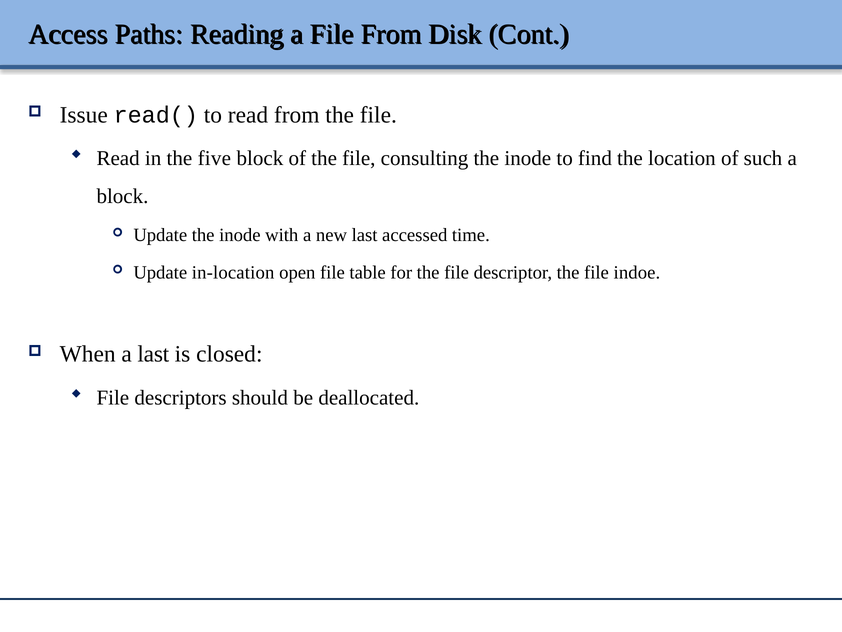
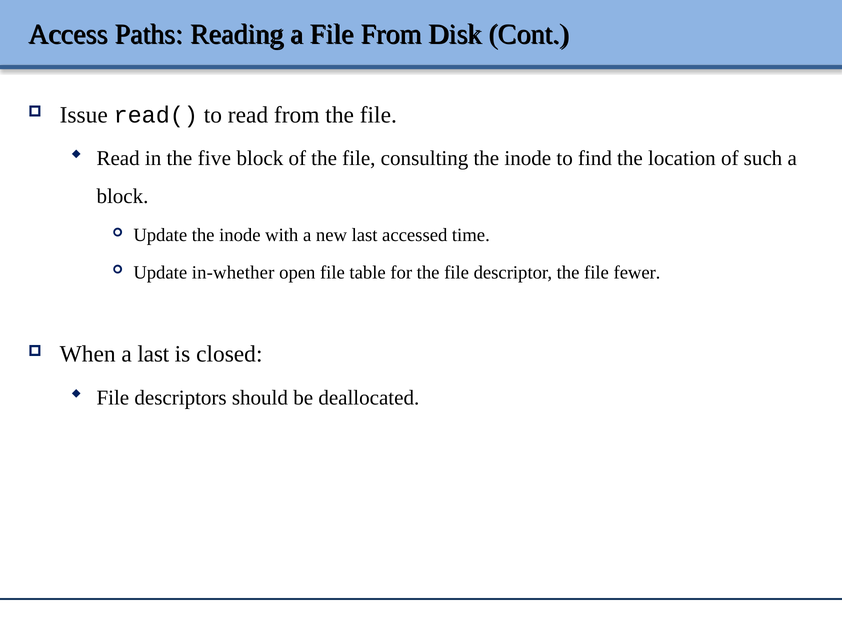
in-location: in-location -> in-whether (233, 272)
indoe: indoe -> fewer (637, 272)
